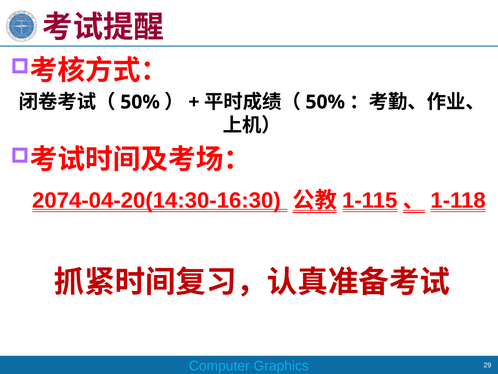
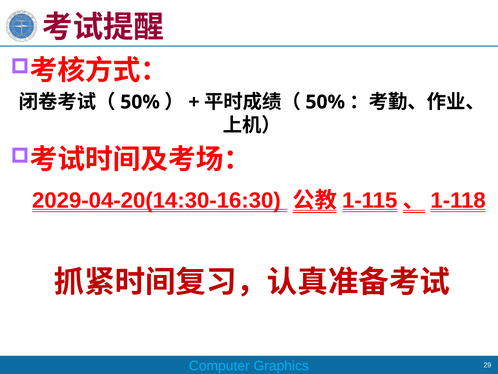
2074-04-20(14:30-16:30: 2074-04-20(14:30-16:30 -> 2029-04-20(14:30-16:30 (157, 200)
